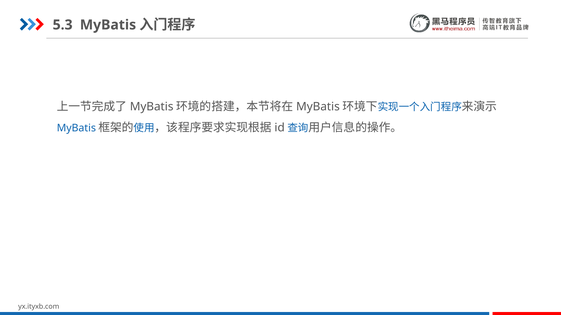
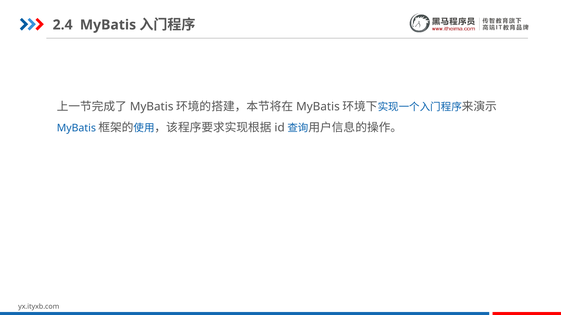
5.3: 5.3 -> 2.4 (63, 25)
